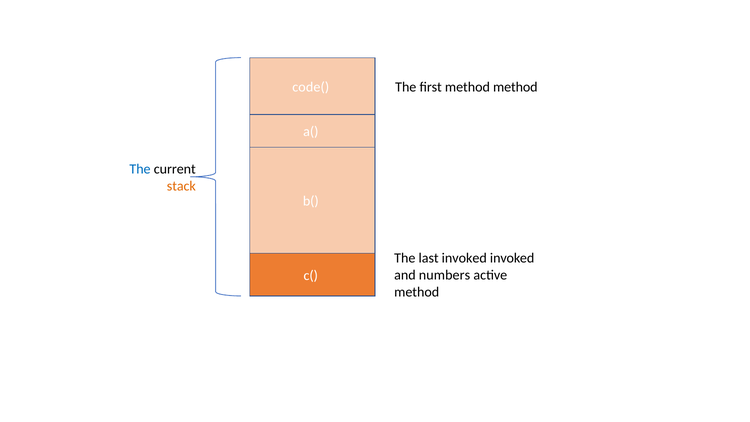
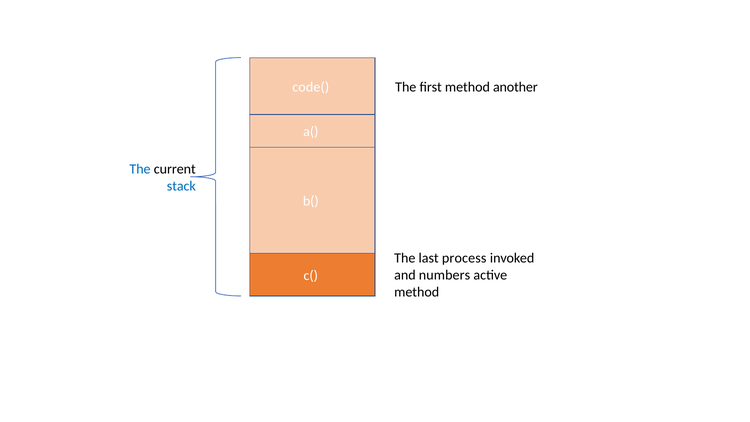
method method: method -> another (515, 87)
stack colour: orange -> blue (181, 186)
last invoked: invoked -> process (464, 258)
